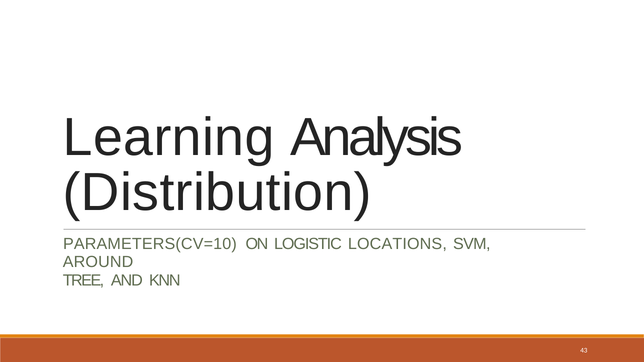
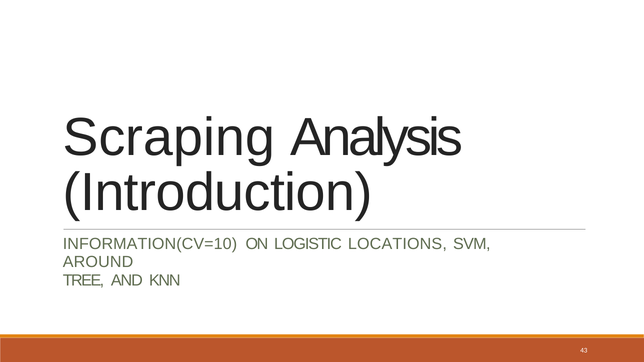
Learning: Learning -> Scraping (169, 138)
Distribution: Distribution -> Introduction (218, 193)
PARAMETERS(CV=10: PARAMETERS(CV=10 -> INFORMATION(CV=10 (150, 244)
